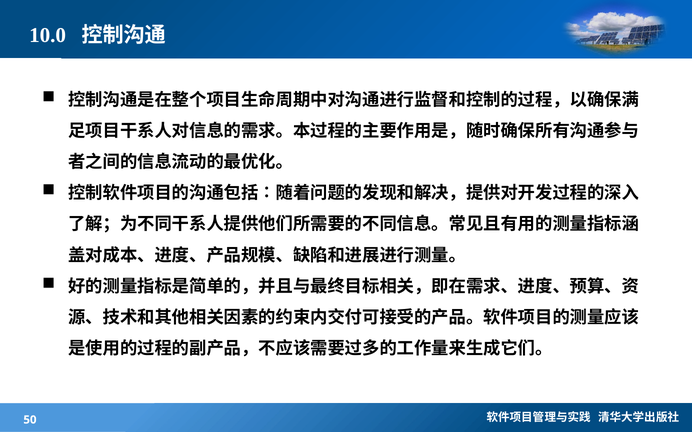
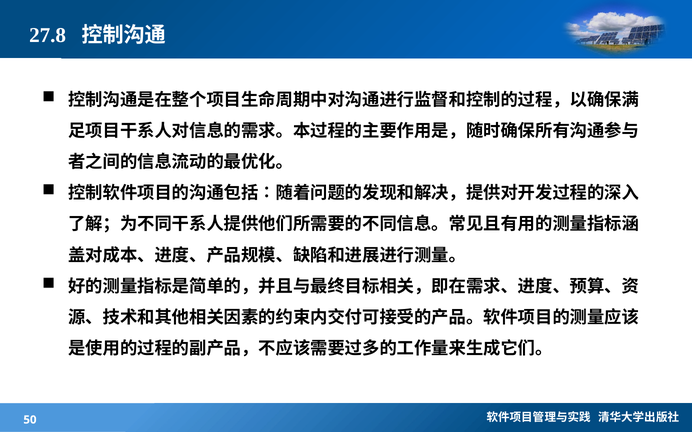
10.0: 10.0 -> 27.8 (48, 35)
